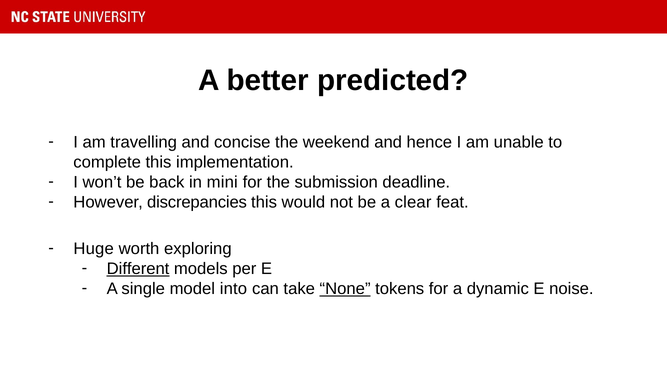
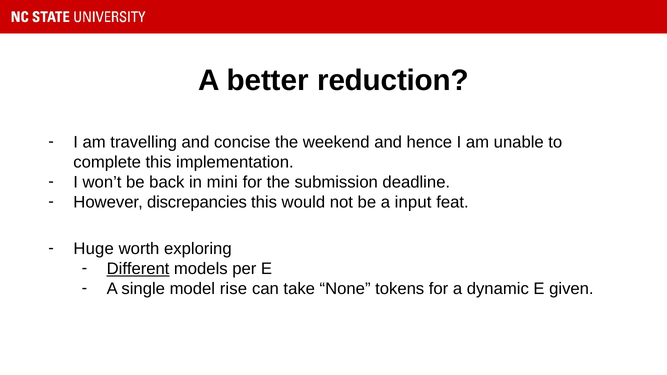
predicted: predicted -> reduction (393, 81)
clear: clear -> input (413, 202)
into: into -> rise (233, 289)
None underline: present -> none (345, 289)
noise: noise -> given (571, 289)
